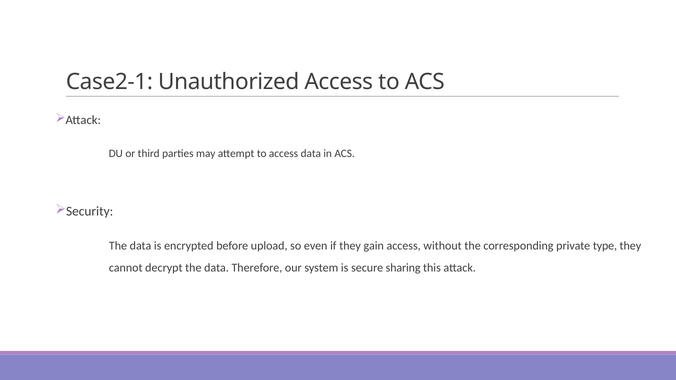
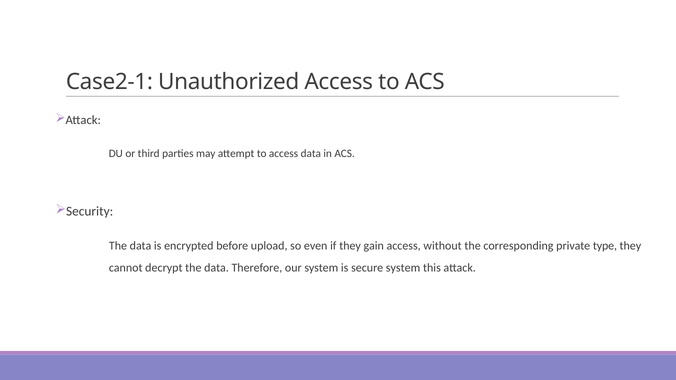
secure sharing: sharing -> system (403, 268)
